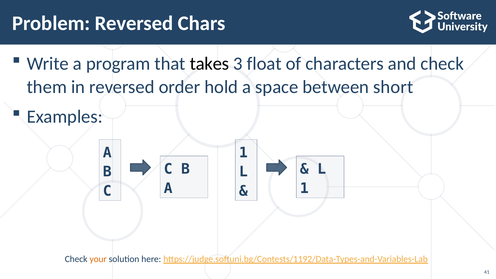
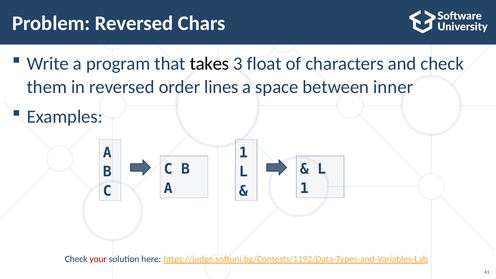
hold: hold -> lines (221, 87)
short: short -> inner (393, 87)
your colour: orange -> red (98, 259)
